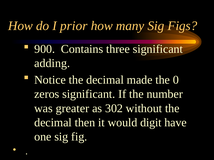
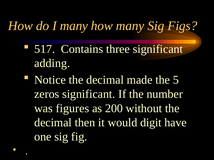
I prior: prior -> many (74, 26)
900: 900 -> 517 (45, 49)
0: 0 -> 5 (176, 80)
greater: greater -> figures (72, 109)
302: 302 -> 200 (114, 109)
